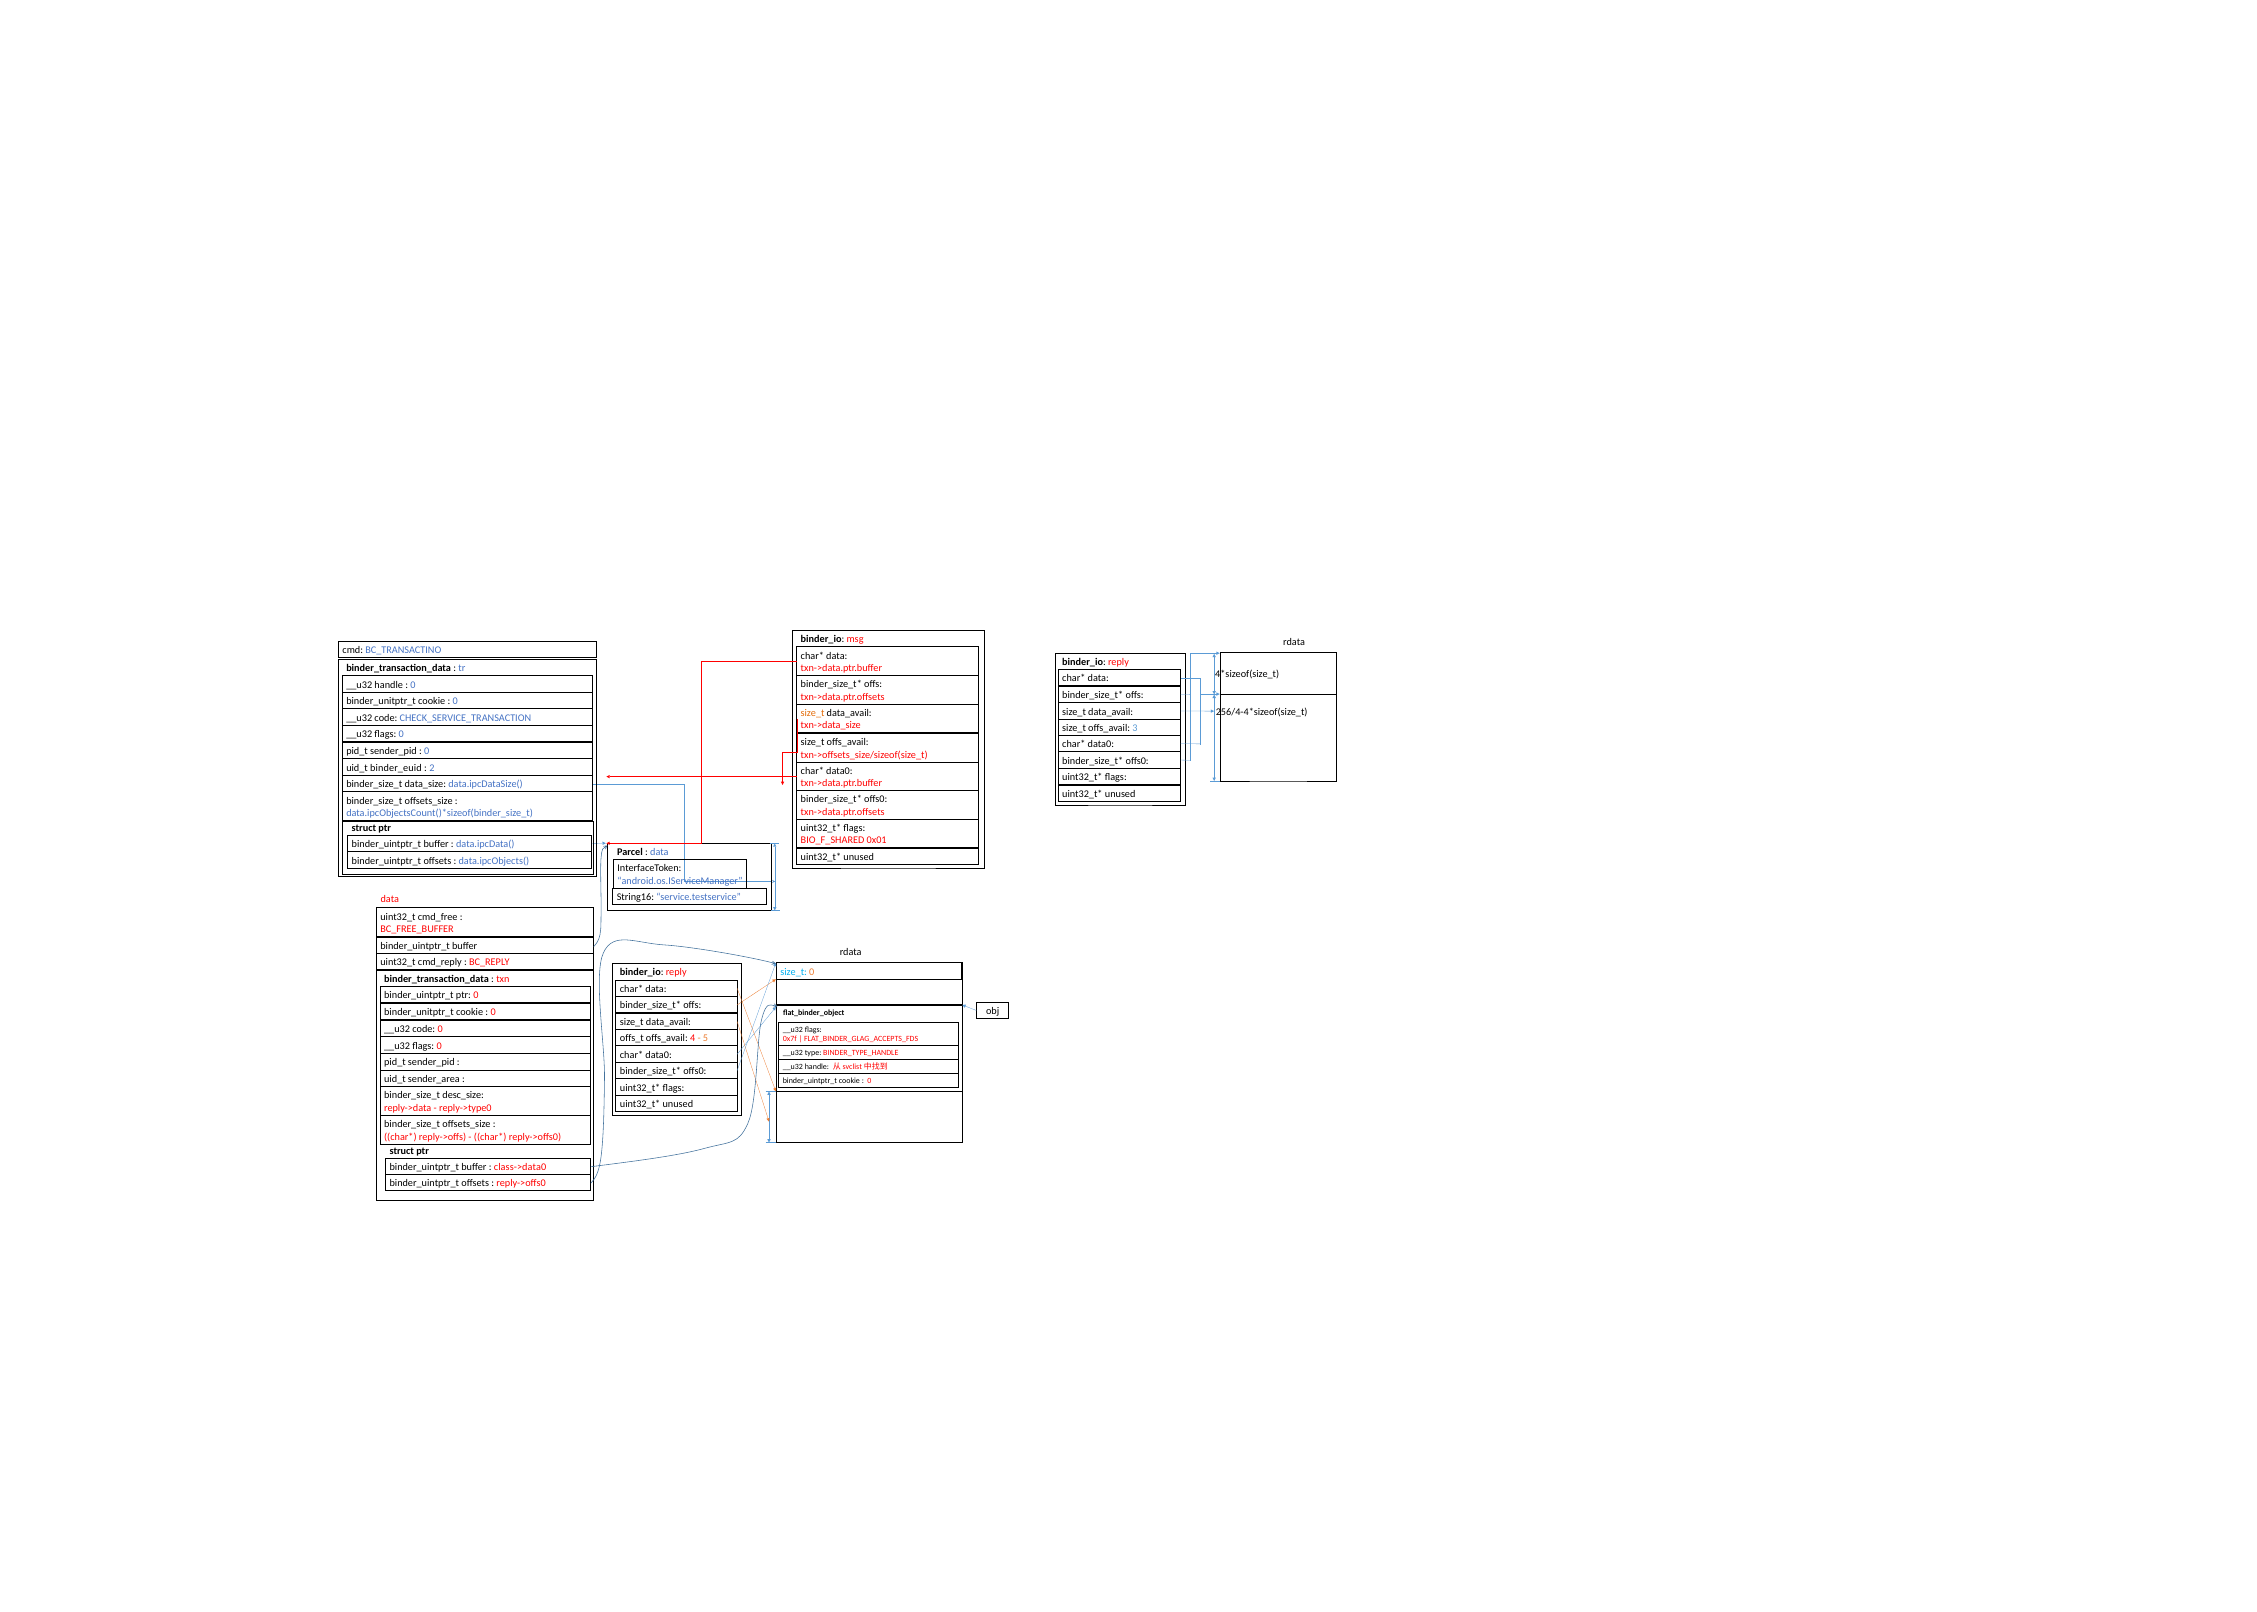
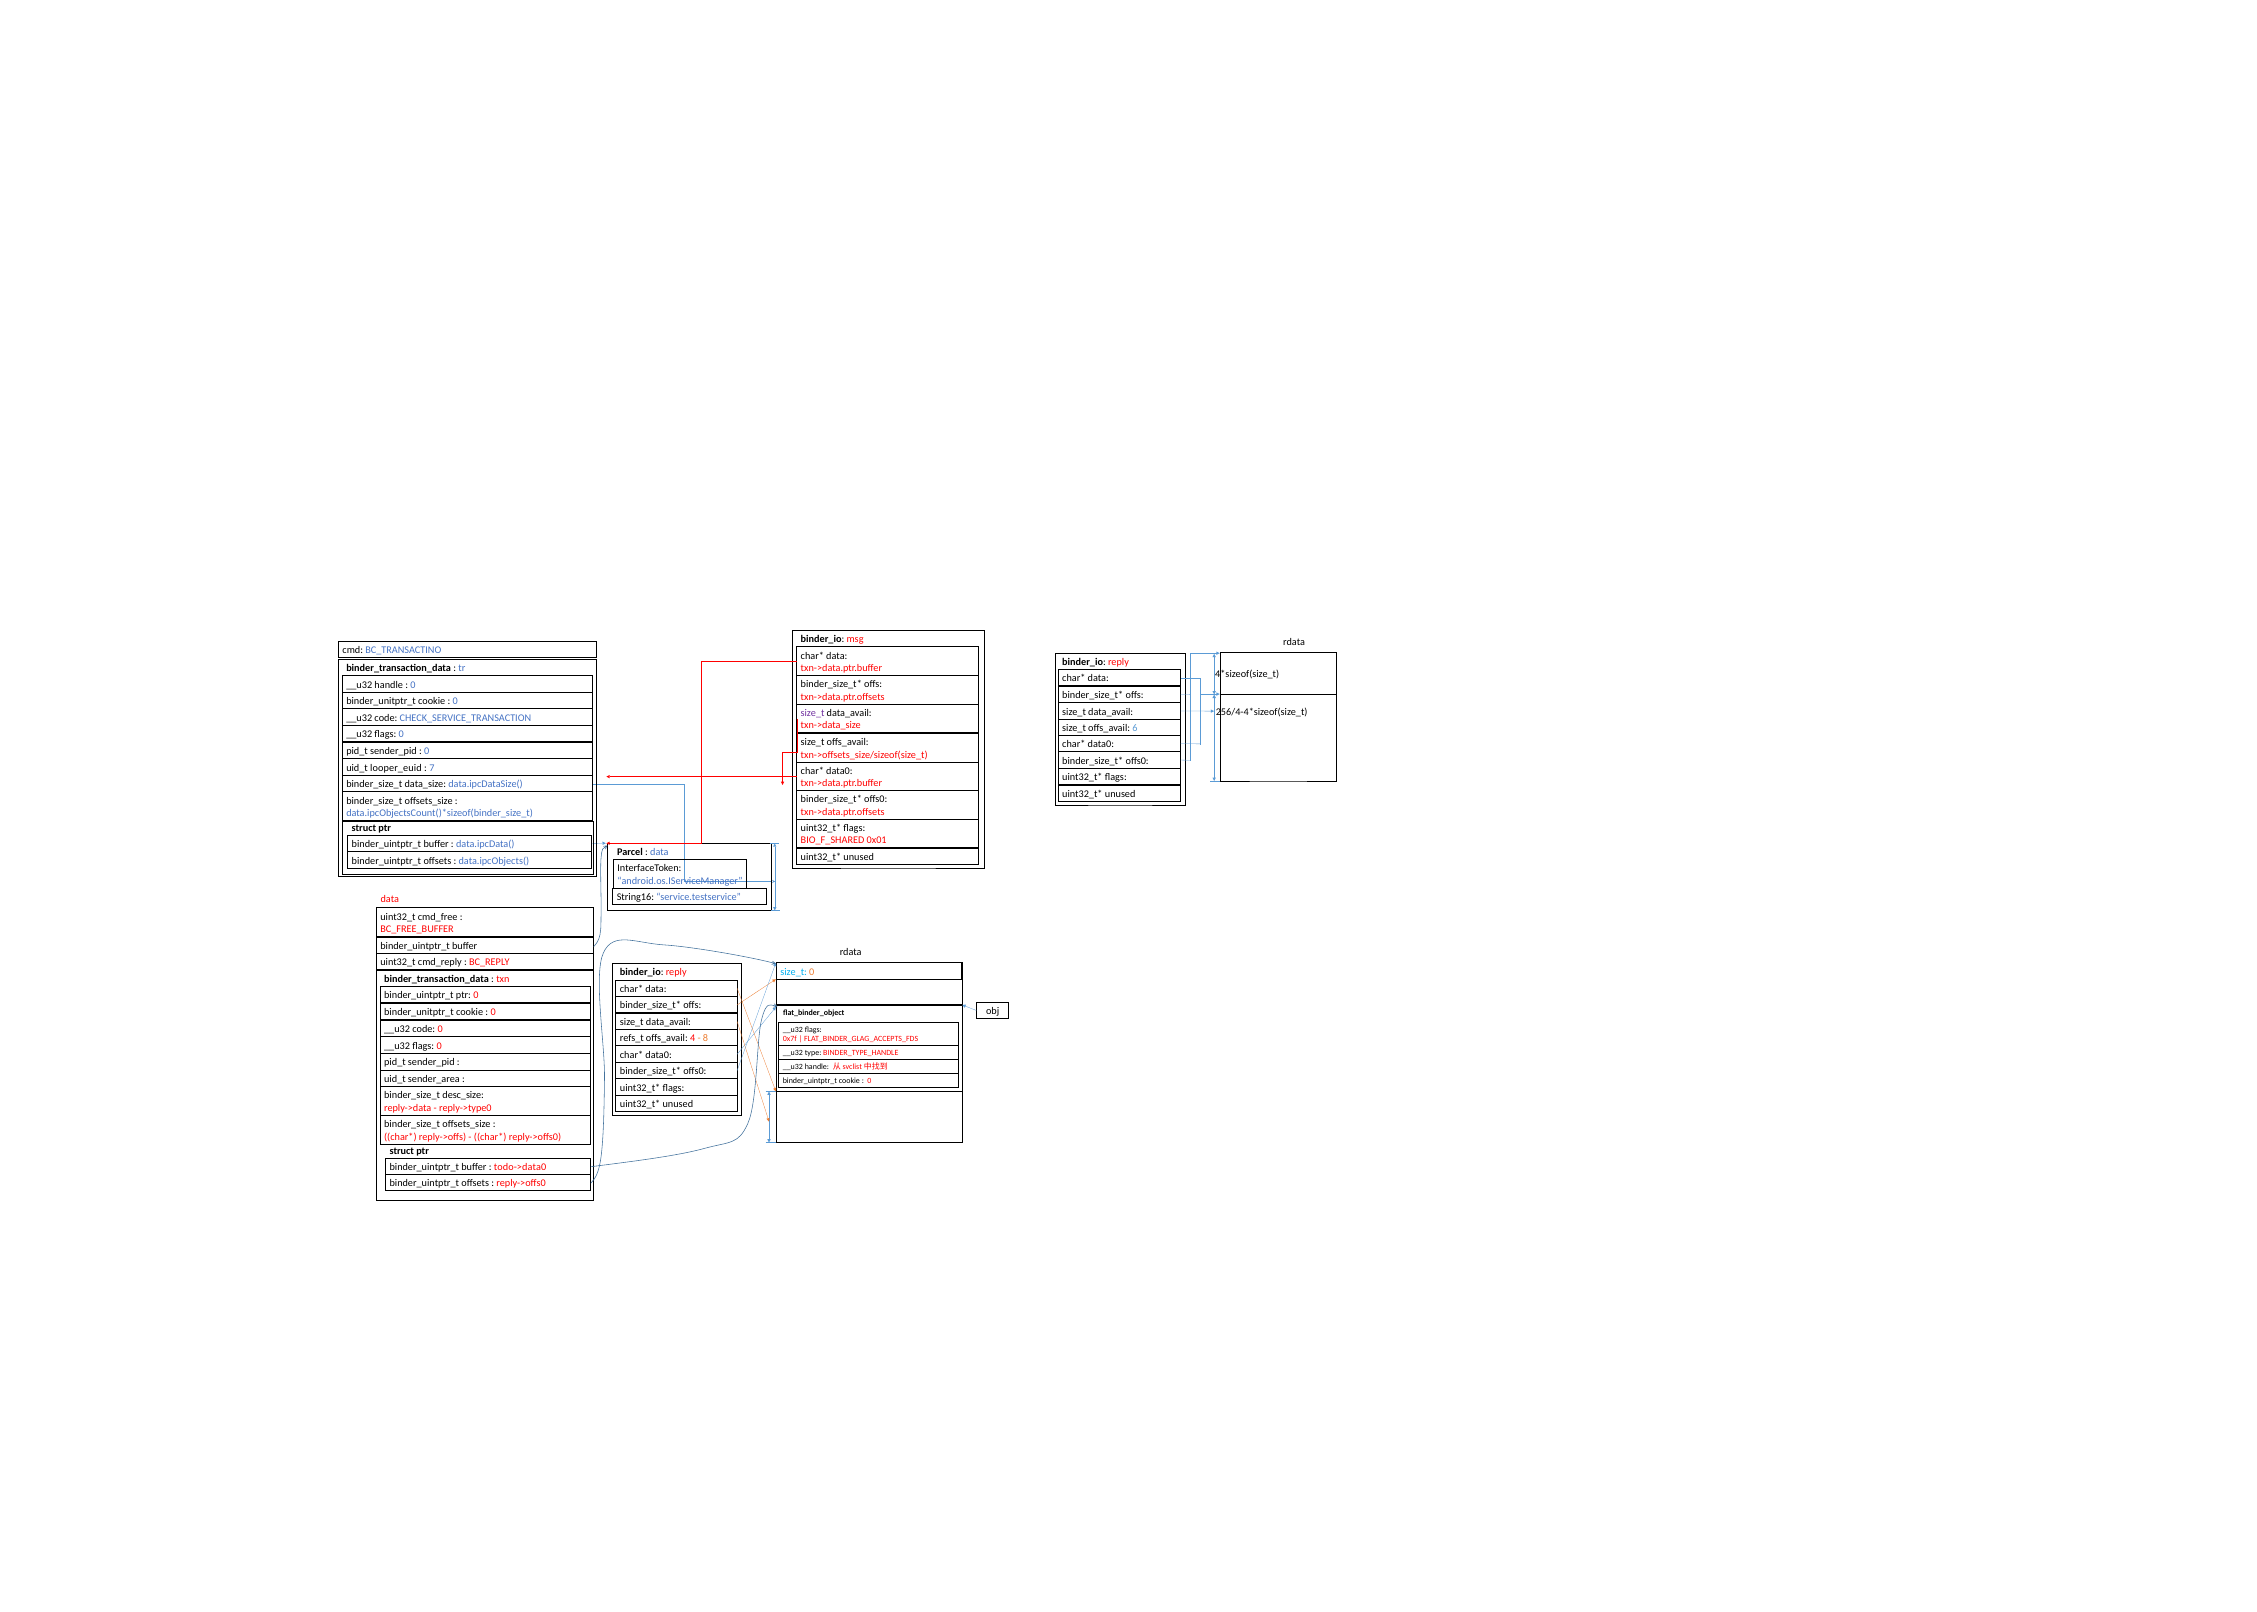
size_t colour: orange -> purple (813, 713)
3: 3 -> 6 (1135, 728)
binder_euid: binder_euid -> looper_euid (396, 768)
2: 2 -> 7 (432, 768)
offs_t: offs_t -> refs_t (632, 1039)
5: 5 -> 8 (706, 1039)
class->data0: class->data0 -> todo->data0 (520, 1167)
